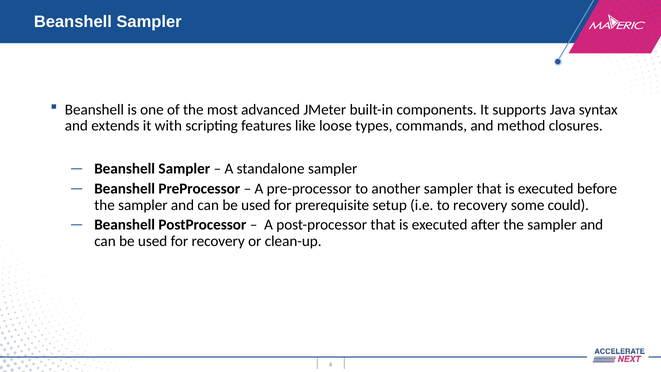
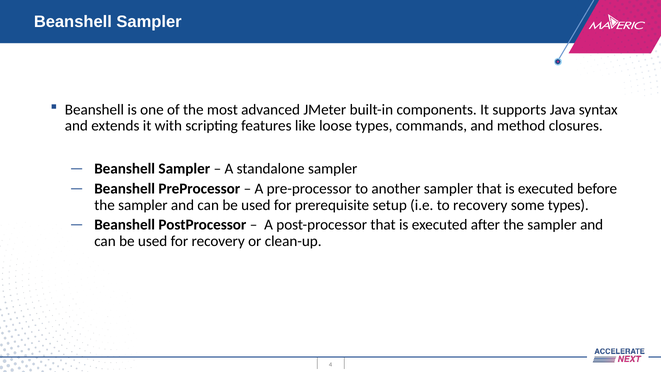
some could: could -> types (568, 205)
